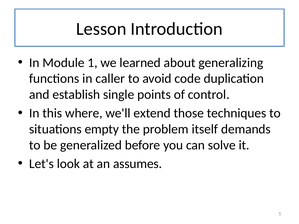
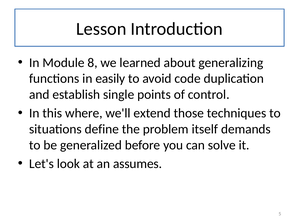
1: 1 -> 8 (93, 63)
caller: caller -> easily (110, 79)
empty: empty -> define (102, 129)
